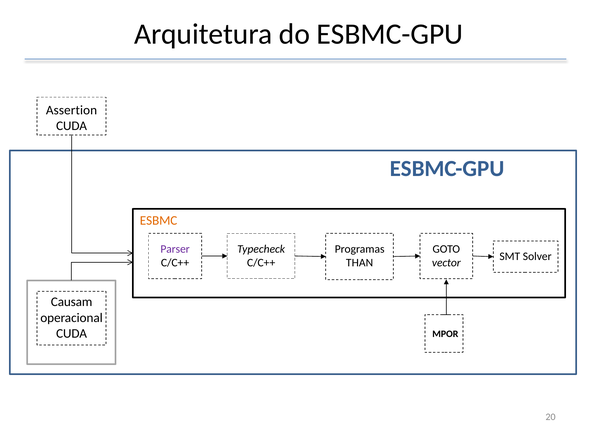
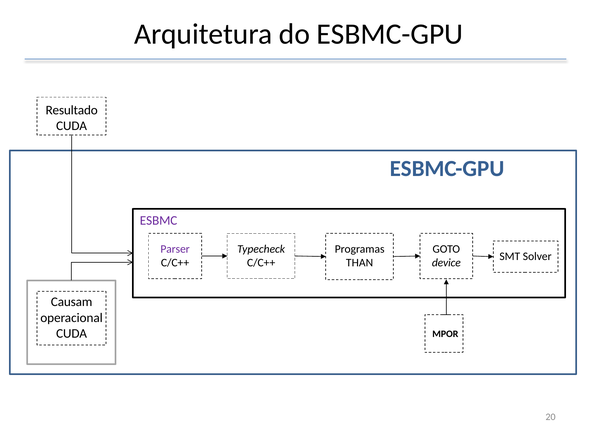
Assertion: Assertion -> Resultado (72, 110)
ESBMC colour: orange -> purple (159, 221)
vector: vector -> device (446, 263)
